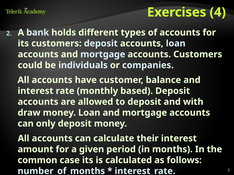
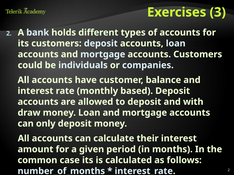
4: 4 -> 3 (218, 12)
